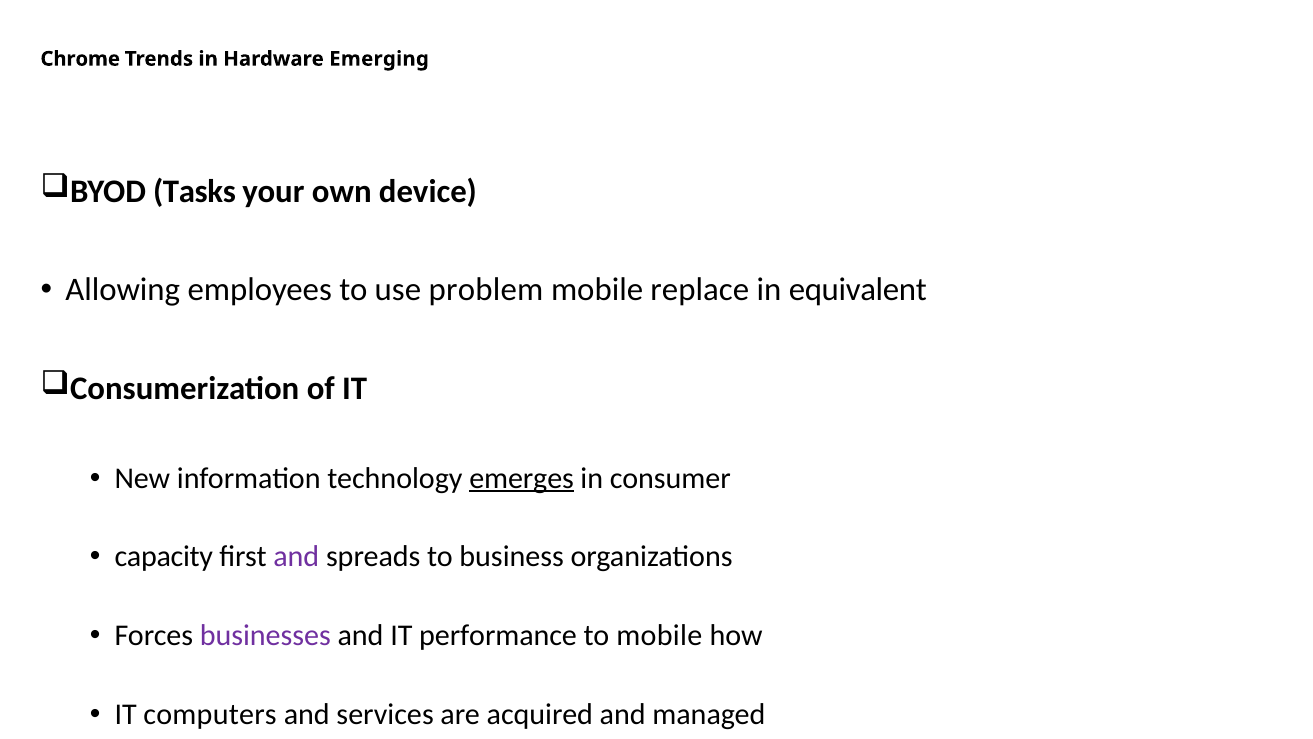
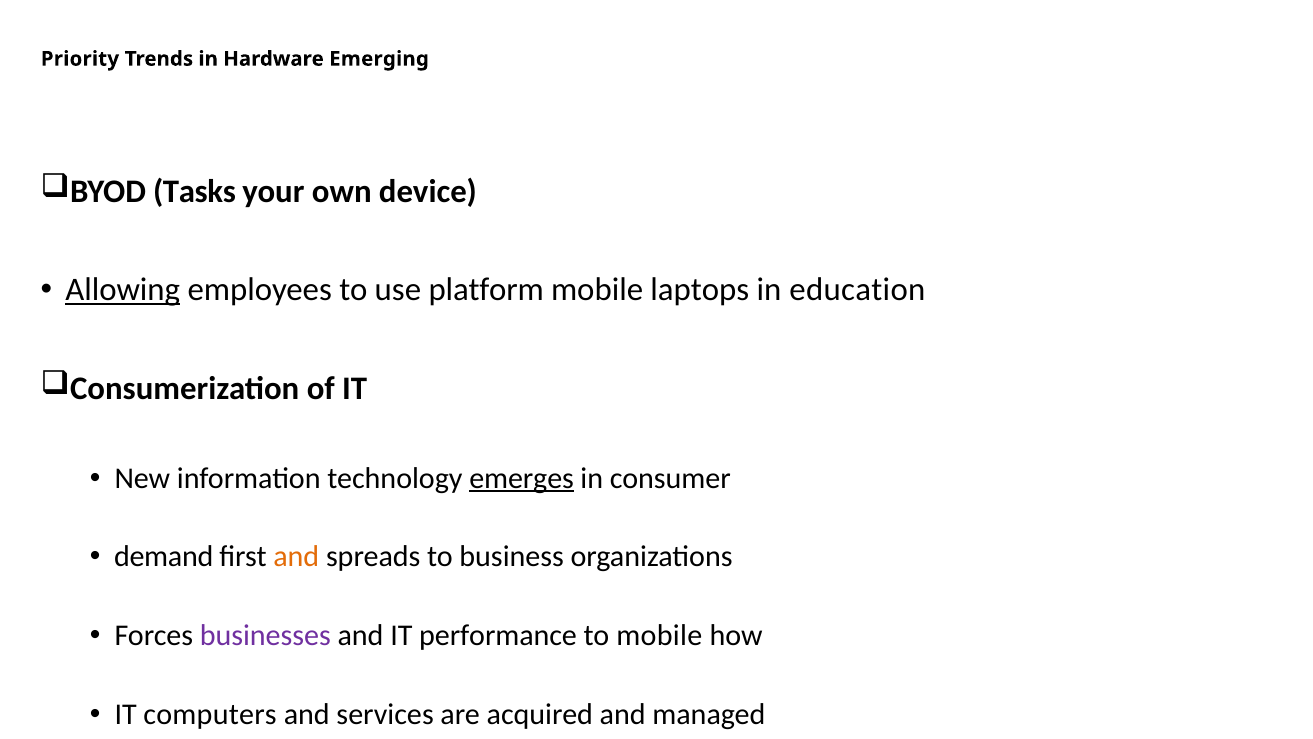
Chrome: Chrome -> Priority (80, 59)
Allowing underline: none -> present (123, 290)
problem: problem -> platform (486, 290)
replace: replace -> laptops (700, 290)
equivalent: equivalent -> education (857, 290)
capacity: capacity -> demand (164, 557)
and colour: purple -> orange (296, 557)
